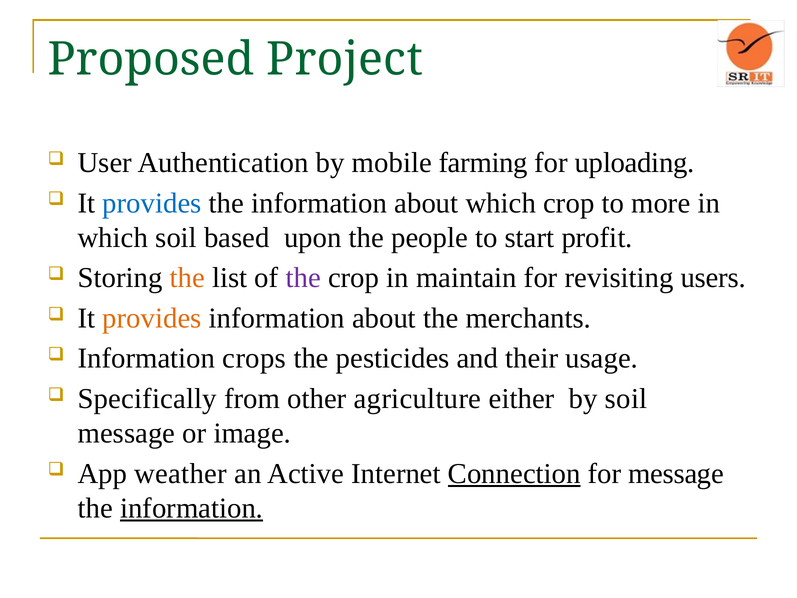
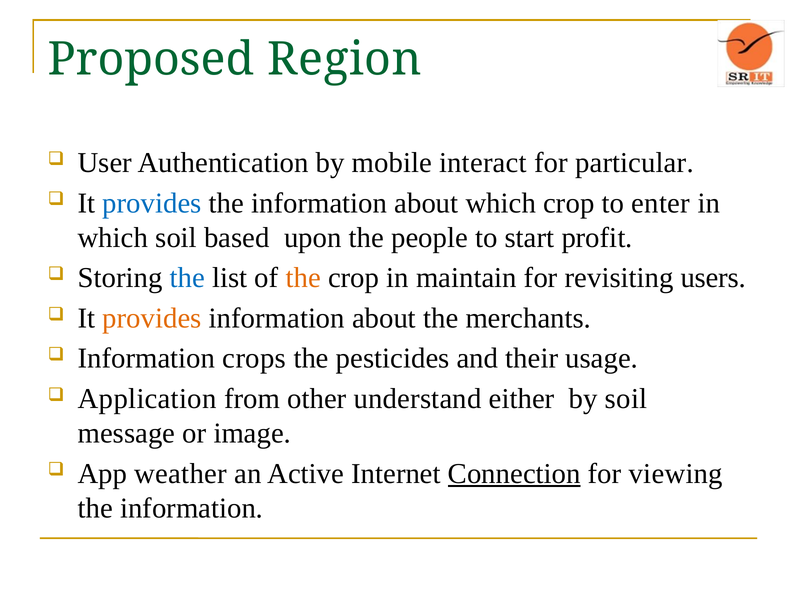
Project: Project -> Region (345, 59)
farming: farming -> interact (483, 163)
uploading: uploading -> particular (634, 163)
more: more -> enter (661, 203)
the colour: orange -> blue (187, 278)
the colour: purple -> orange (303, 278)
Specifically: Specifically -> Application (147, 399)
agriculture: agriculture -> understand (418, 399)
for message: message -> viewing (676, 473)
information underline: present -> none (192, 508)
